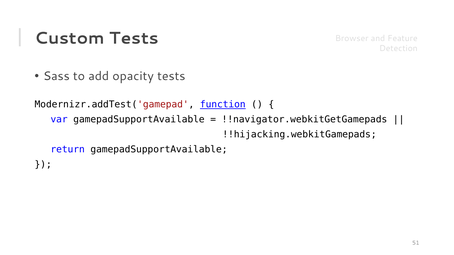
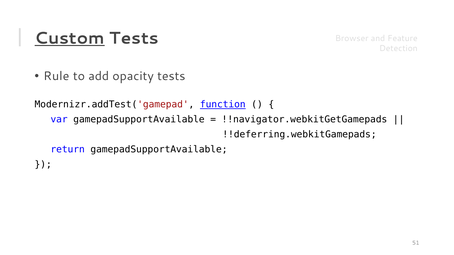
Custom underline: none -> present (70, 38)
Sass: Sass -> Rule (56, 76)
!!hijacking.webkitGamepads: !!hijacking.webkitGamepads -> !!deferring.webkitGamepads (299, 135)
